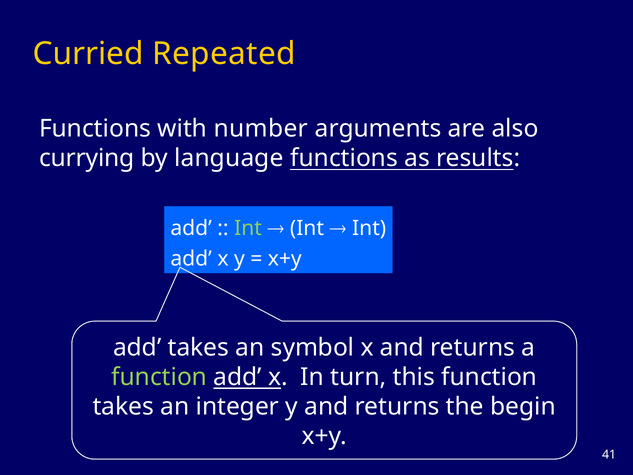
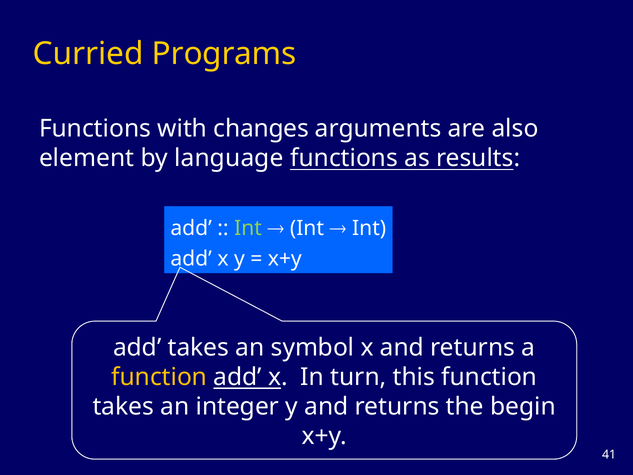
Repeated: Repeated -> Programs (224, 54)
number: number -> changes (261, 129)
currying: currying -> element (87, 158)
function colour: light green -> yellow (159, 377)
